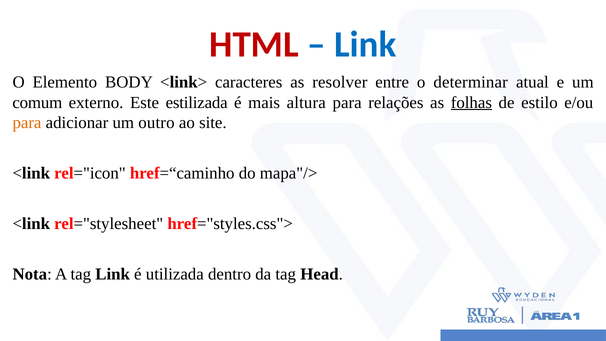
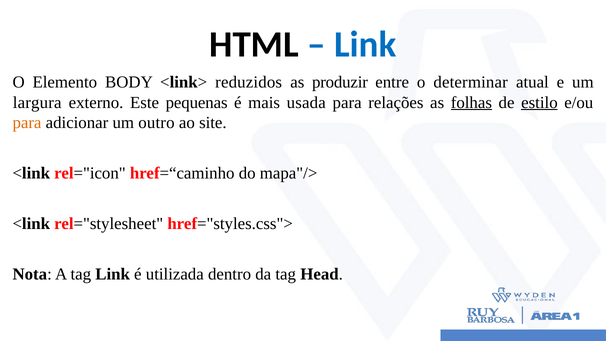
HTML colour: red -> black (254, 45)
caracteres: caracteres -> reduzidos (249, 82)
resolver: resolver -> produzir (340, 82)
comum: comum -> largura (37, 102)
estilizada: estilizada -> pequenas (197, 102)
altura: altura -> usada (306, 102)
estilo underline: none -> present (539, 102)
